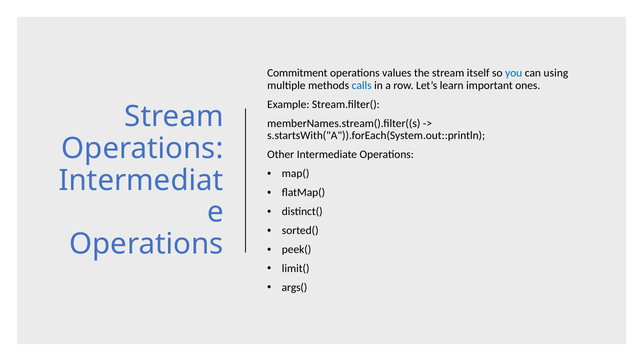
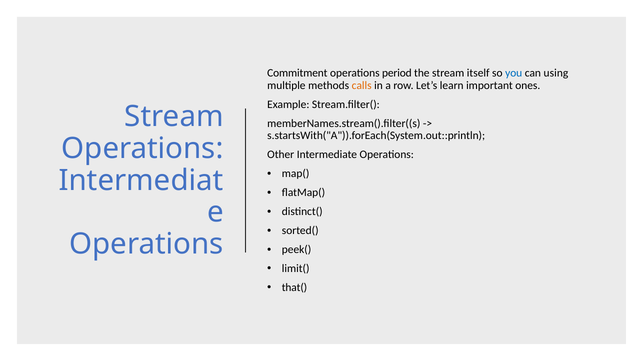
values: values -> period (397, 73)
calls colour: blue -> orange (362, 86)
args(: args( -> that( (294, 288)
